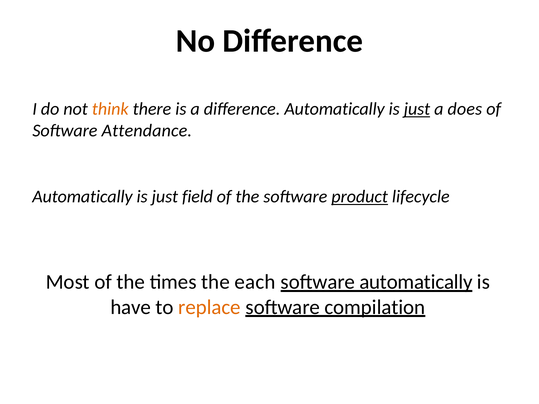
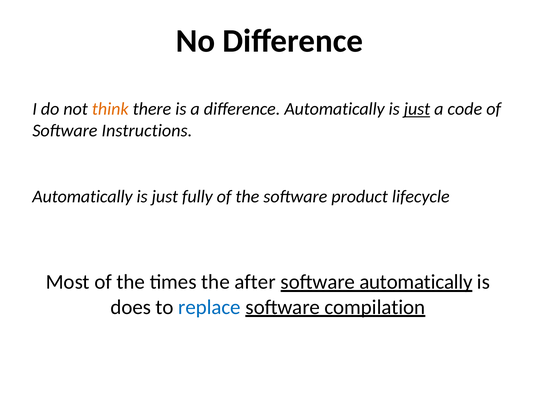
does: does -> code (465, 109)
Attendance: Attendance -> Instructions (147, 131)
field: field -> fully (197, 197)
product underline: present -> none (360, 197)
each: each -> after (255, 282)
have: have -> does (131, 307)
replace colour: orange -> blue (209, 307)
